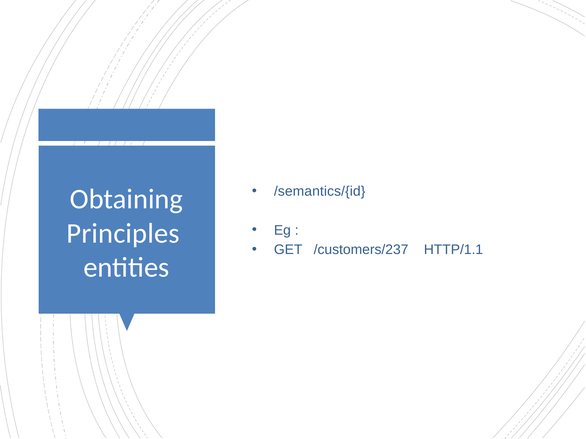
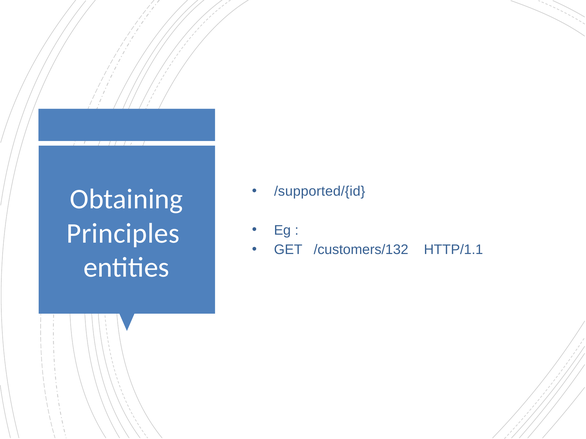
/semantics/{id: /semantics/{id -> /supported/{id (320, 192)
/customers/237: /customers/237 -> /customers/132 (361, 250)
